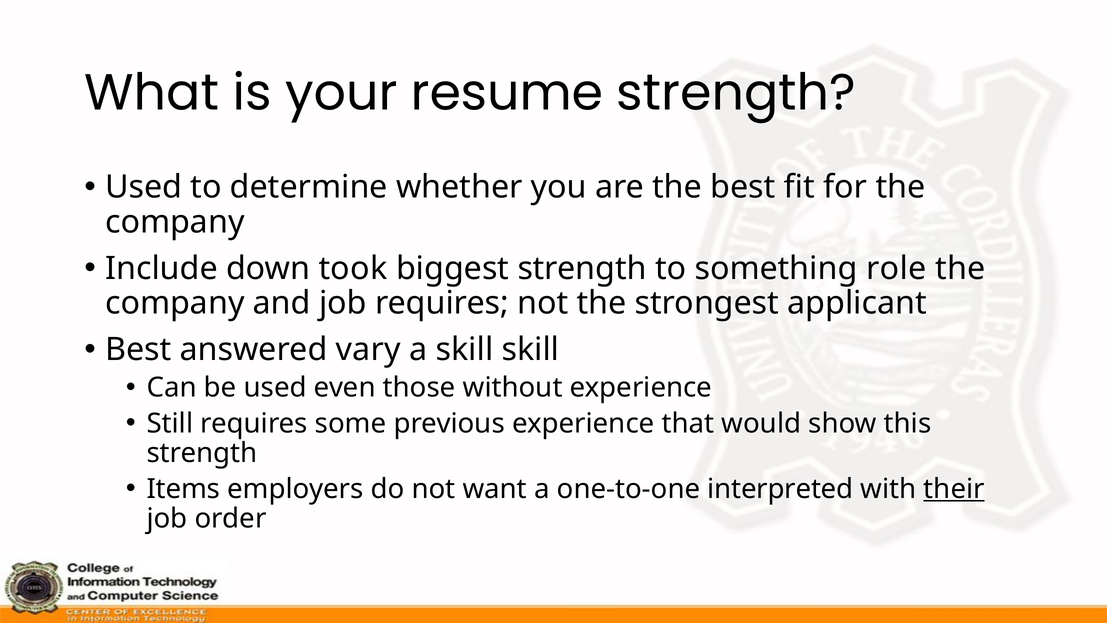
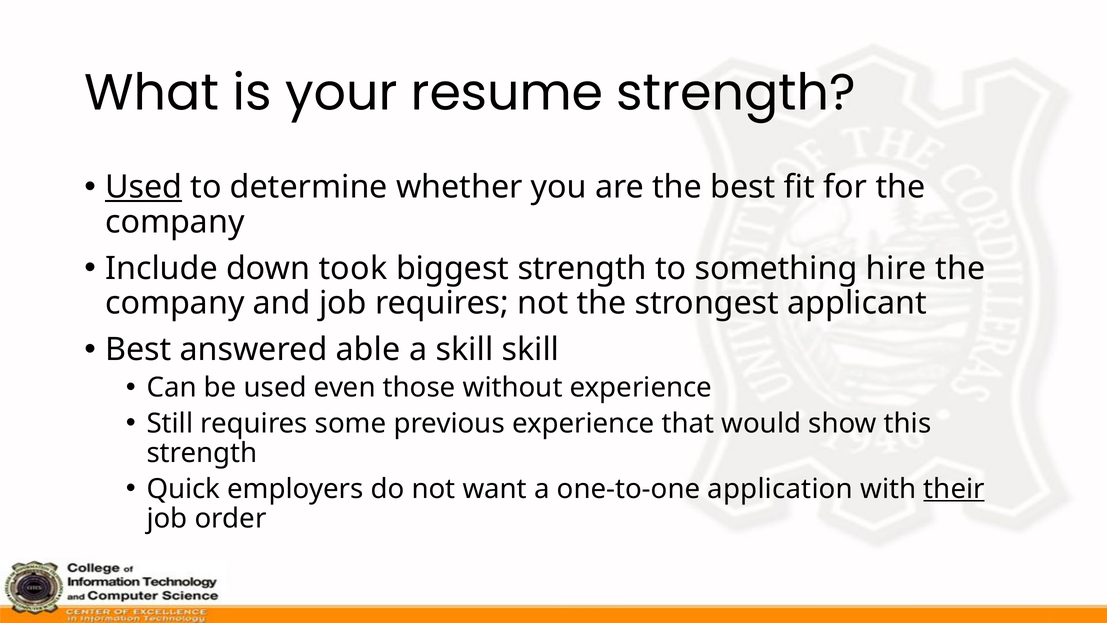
Used underline: none -> present (144, 187)
role: role -> hire (896, 268)
vary: vary -> able (368, 349)
Items: Items -> Quick (183, 489)
interpreted: interpreted -> application (780, 489)
